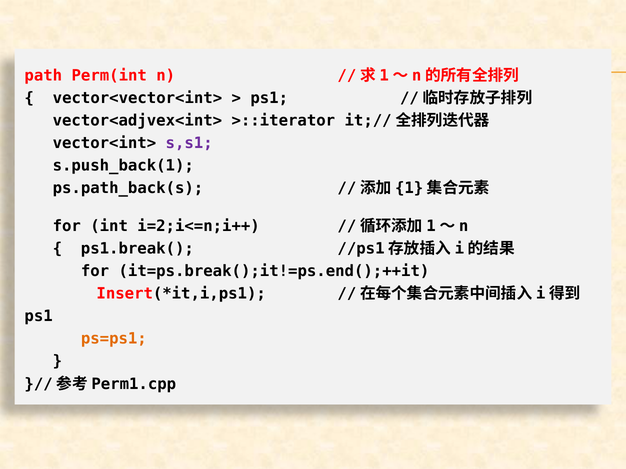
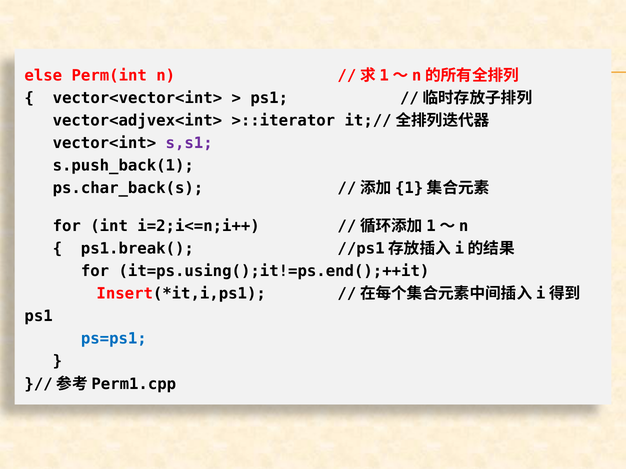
path: path -> else (43, 76)
ps.path_back(s: ps.path_back(s -> ps.char_back(s (128, 189)
it=ps.break();it!=ps.end();++it: it=ps.break();it!=ps.end();++it -> it=ps.using();it!=ps.end();++it (274, 271)
ps=ps1 colour: orange -> blue (114, 339)
